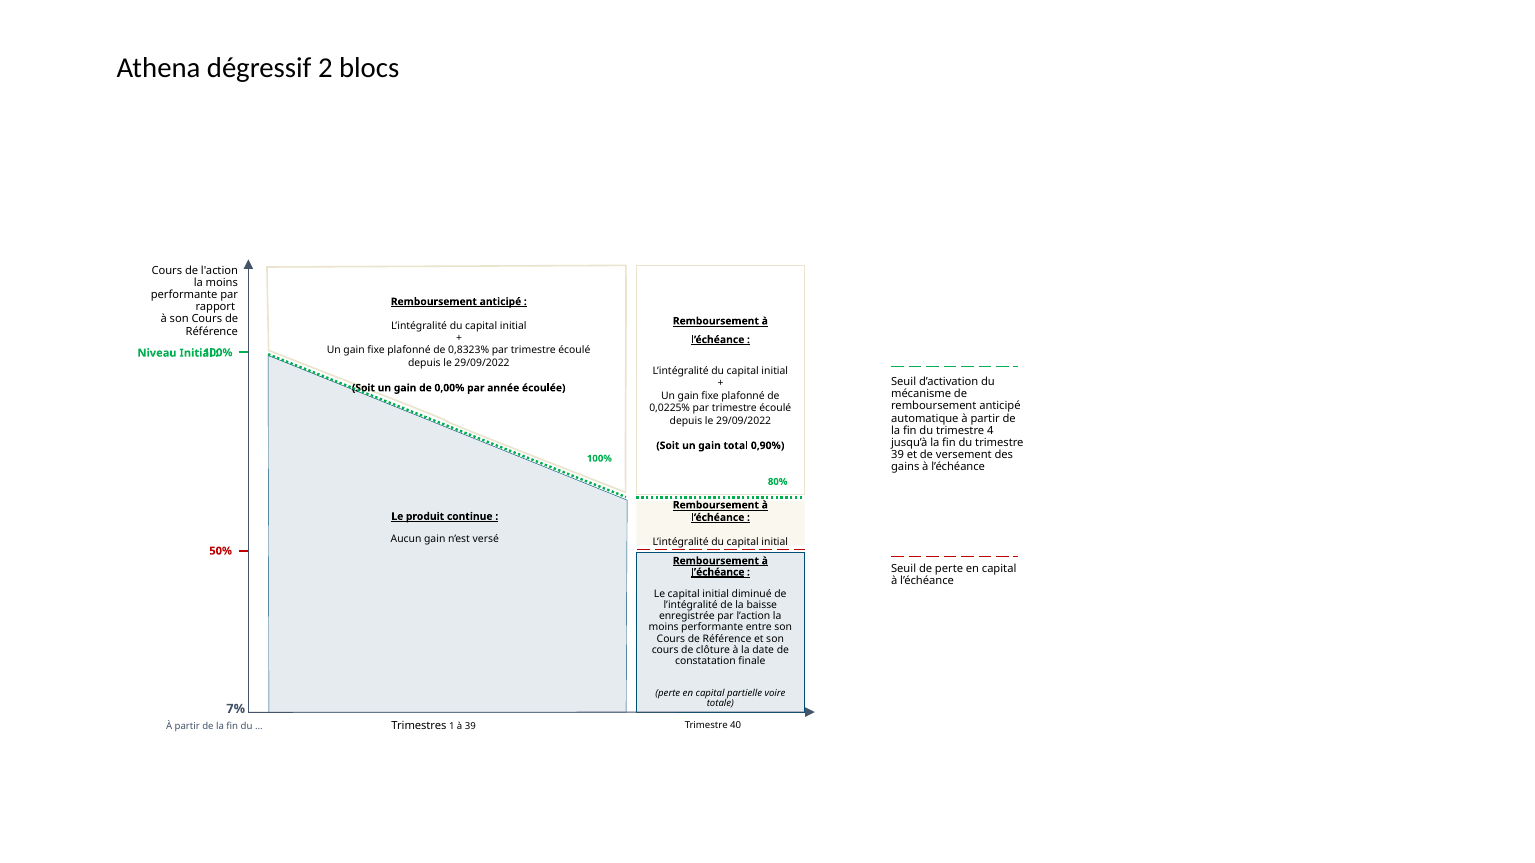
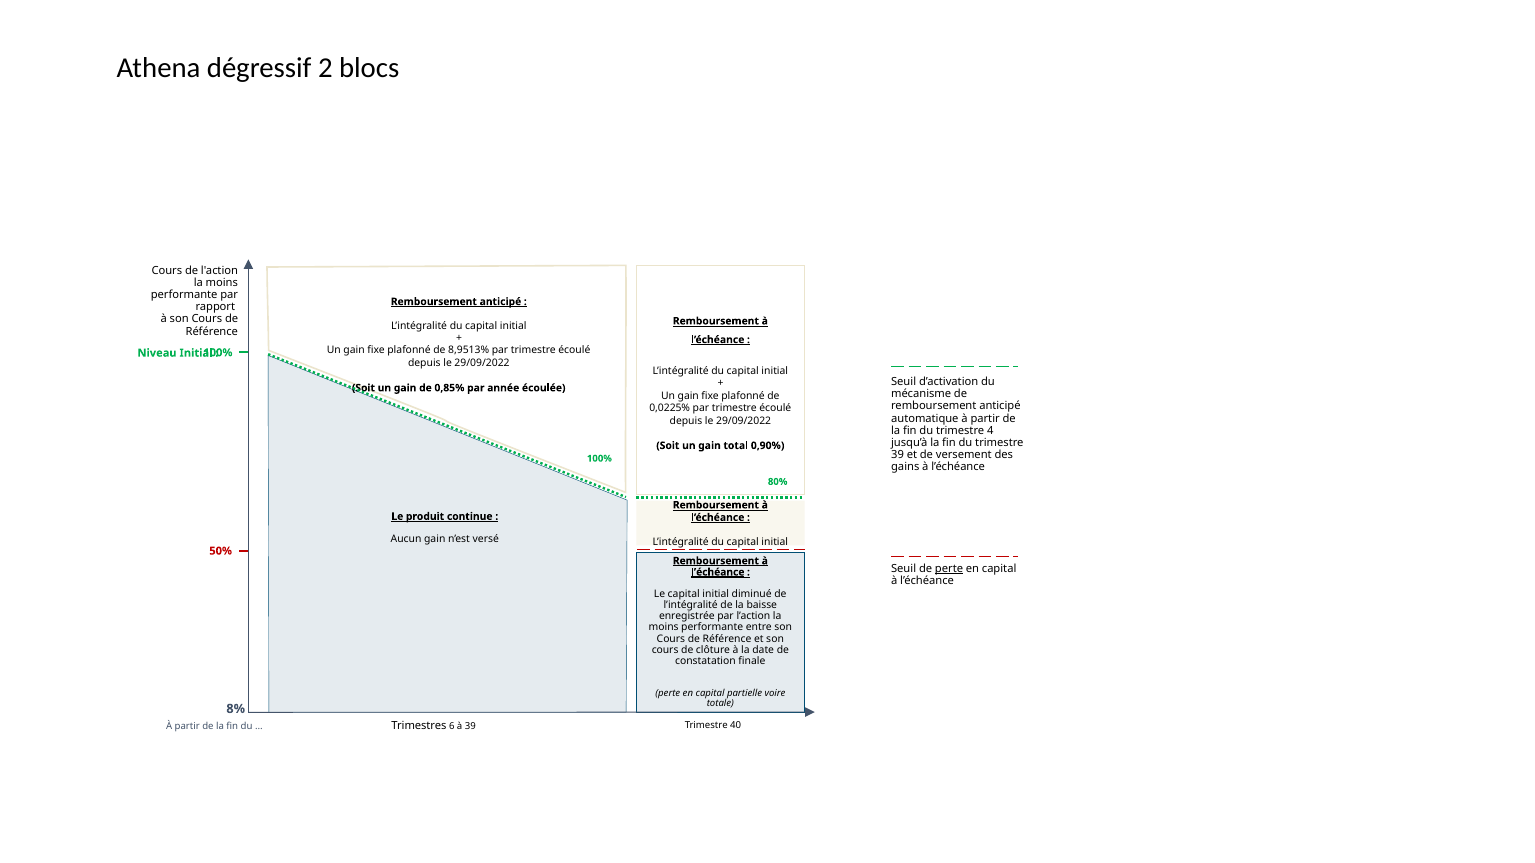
0,8323%: 0,8323% -> 8,9513% (469, 351)
0,00%: 0,00% -> 0,85% (449, 388)
perte underline: none -> present (949, 569)
7%: 7% -> 8% (236, 709)
1: 1 -> 6 (452, 727)
